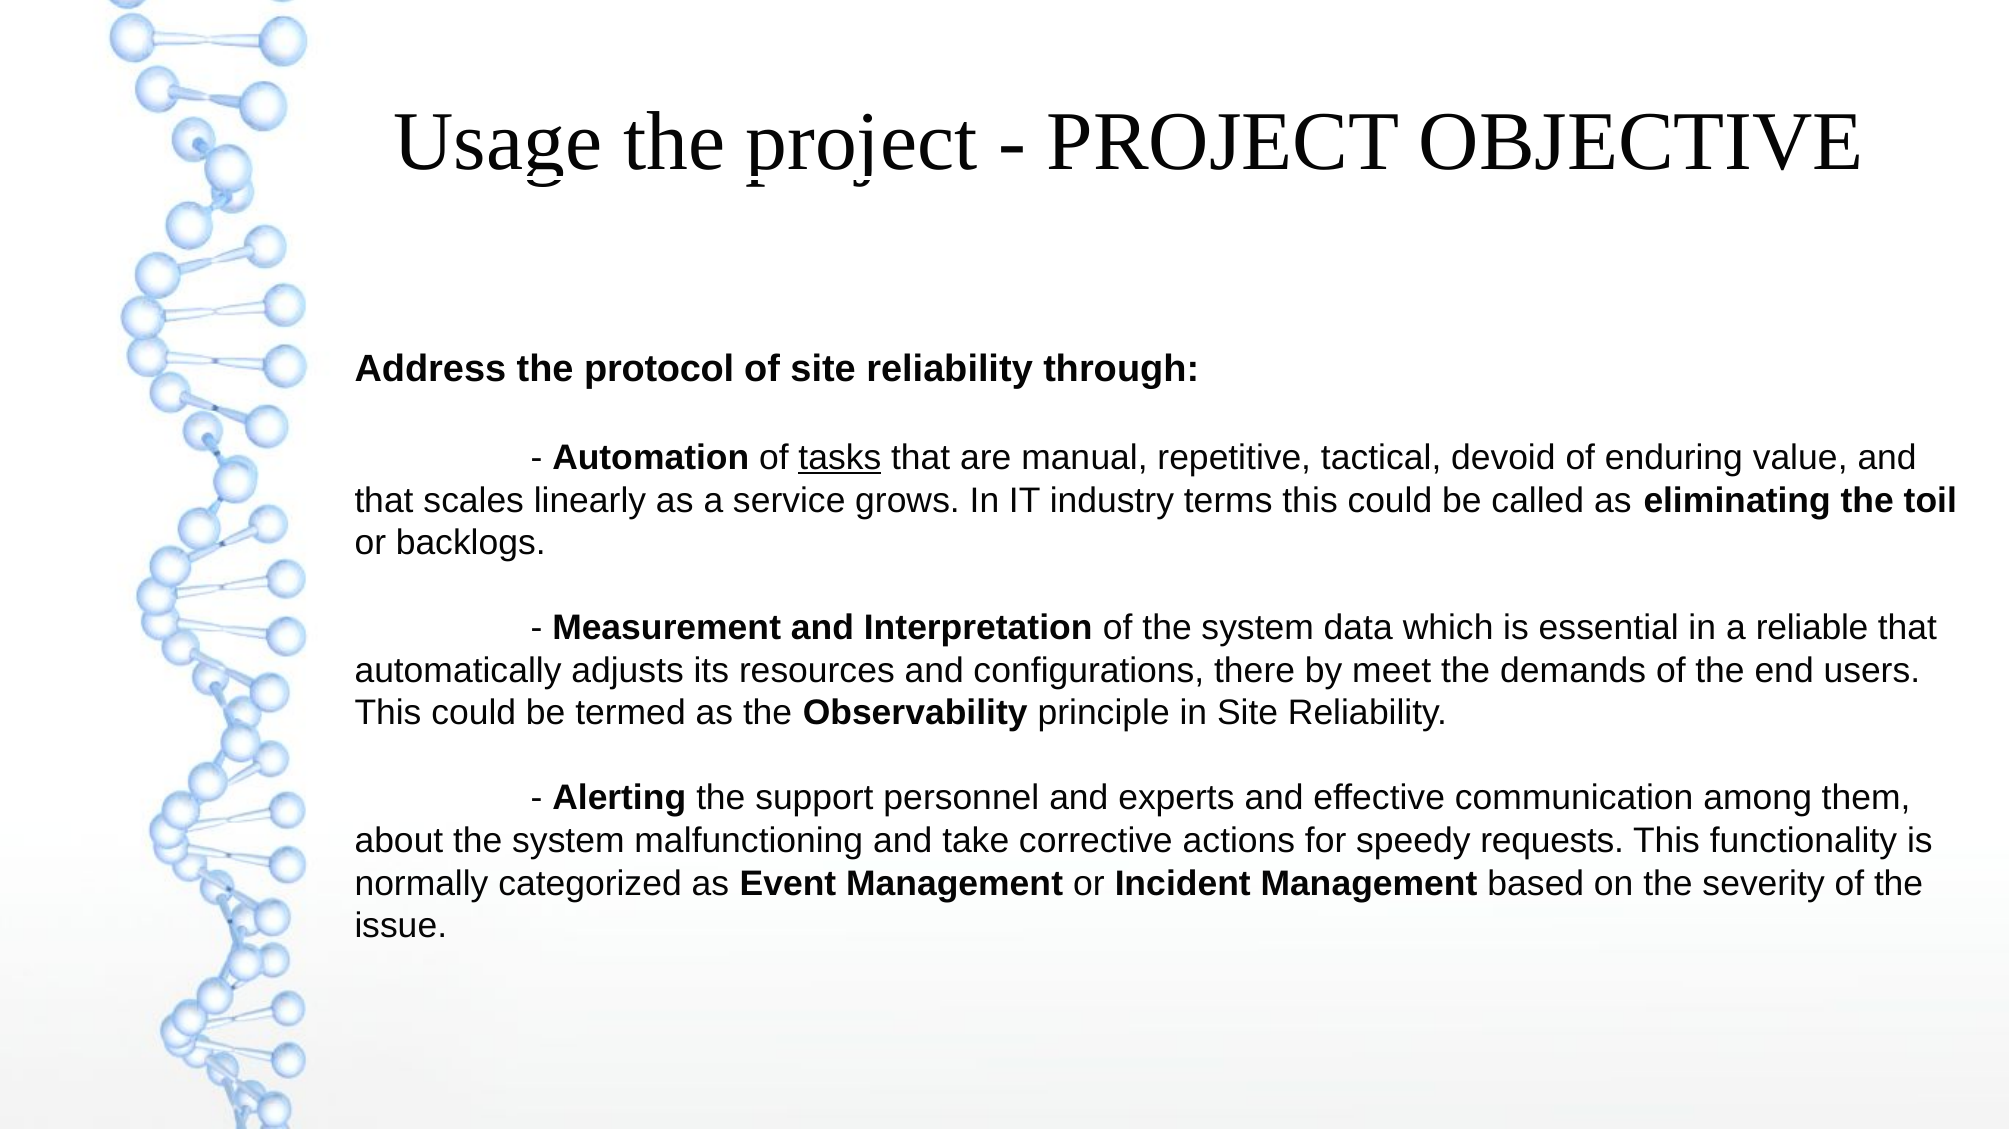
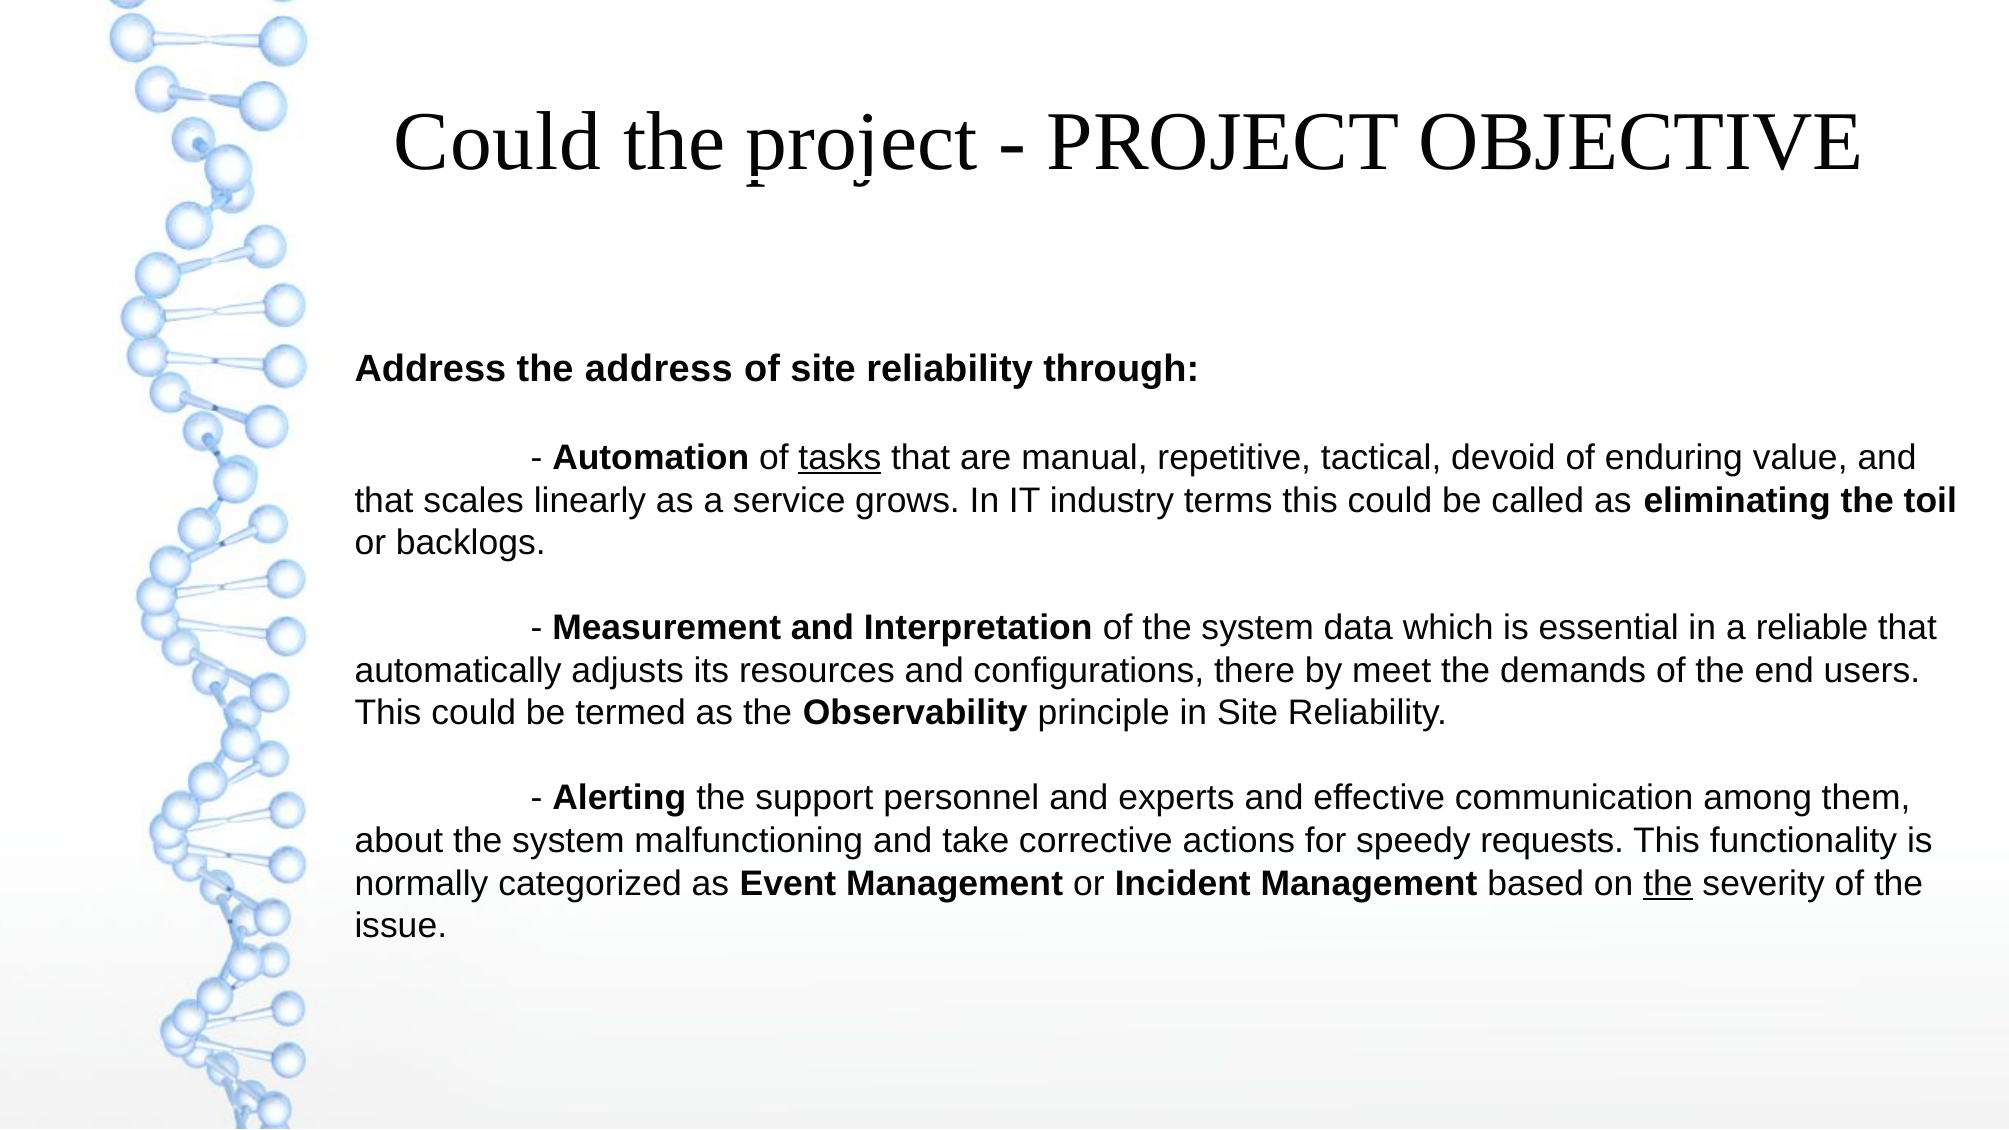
Usage: Usage -> Could (498, 142)
the protocol: protocol -> address (659, 369)
the underline: none -> present (1668, 883)
